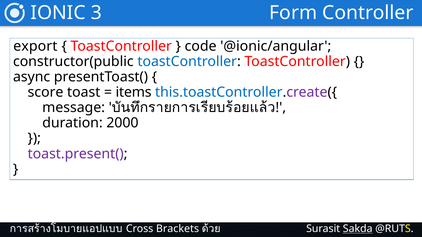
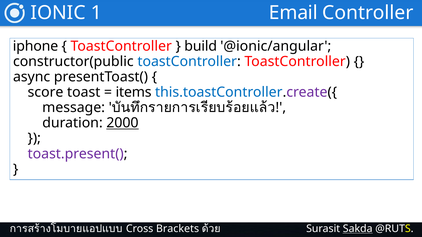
Form: Form -> Email (293, 13)
3: 3 -> 1 (96, 13)
export: export -> iphone (35, 46)
code: code -> build (201, 46)
2000 underline: none -> present (122, 123)
